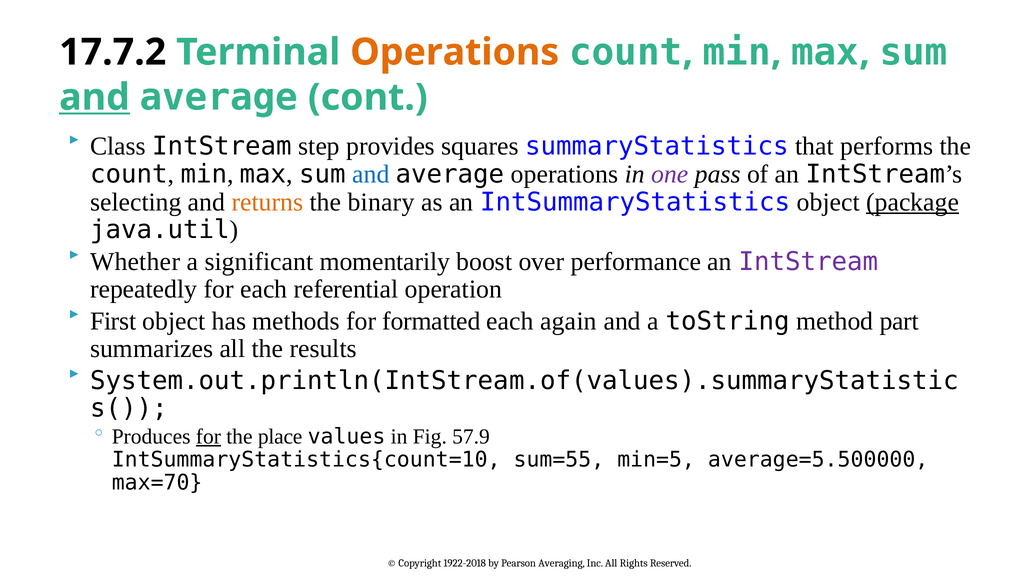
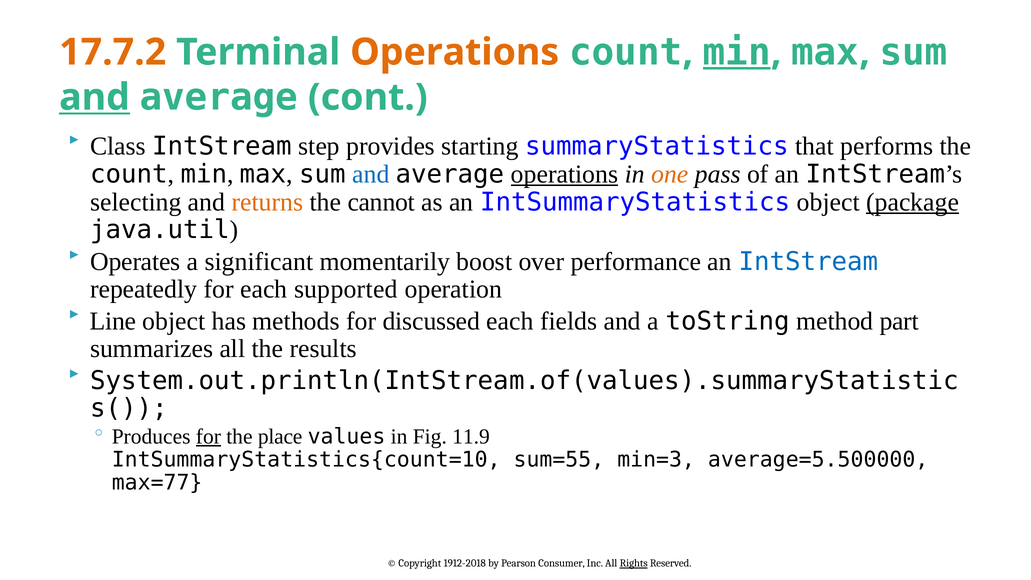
17.7.2 colour: black -> orange (113, 52)
min underline: none -> present (737, 52)
squares: squares -> starting (480, 146)
operations underline: none -> present (564, 174)
one colour: purple -> orange (670, 174)
binary: binary -> cannot (381, 202)
Whether: Whether -> Operates (135, 262)
IntStream colour: purple -> blue (808, 262)
referential: referential -> supported (346, 289)
First: First -> Line (113, 321)
formatted: formatted -> discussed (431, 321)
again: again -> fields (569, 321)
57.9: 57.9 -> 11.9 (471, 436)
min=5: min=5 -> min=3 (656, 460)
max=70: max=70 -> max=77 (157, 483)
1922-2018: 1922-2018 -> 1912-2018 (465, 563)
Averaging: Averaging -> Consumer (562, 563)
Rights underline: none -> present (634, 563)
